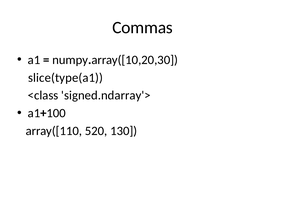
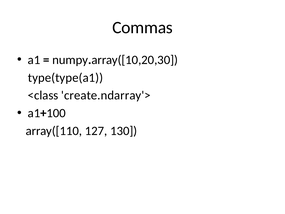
slice(type(a1: slice(type(a1 -> type(type(a1 (65, 78)
signed.ndarray'>: signed.ndarray'> -> create.ndarray'> (106, 95)
520: 520 -> 127 (96, 131)
